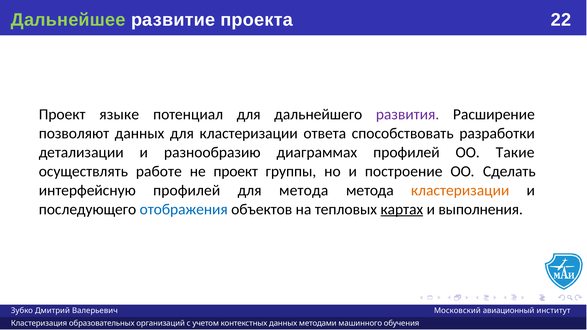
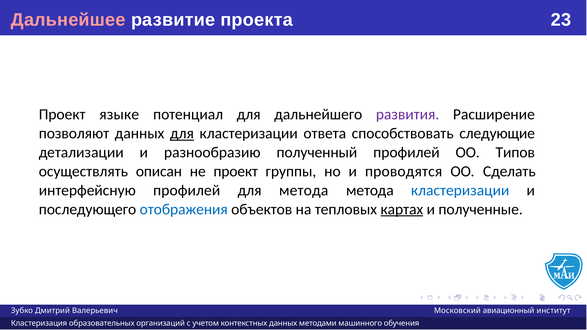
Дальнейшее colour: light green -> pink (68, 20)
22: 22 -> 23 (561, 20)
для underline: none -> present (182, 134)
разработки: разработки -> следующие (497, 134)
диаграммах: диаграммах -> полученный (317, 153)
Такие: Такие -> Типов (515, 153)
работе: работе -> описан (159, 172)
построение: построение -> проводятся (404, 172)
кластеризации colour: orange -> blue (460, 190)
выполнения: выполнения -> полученные (481, 209)
